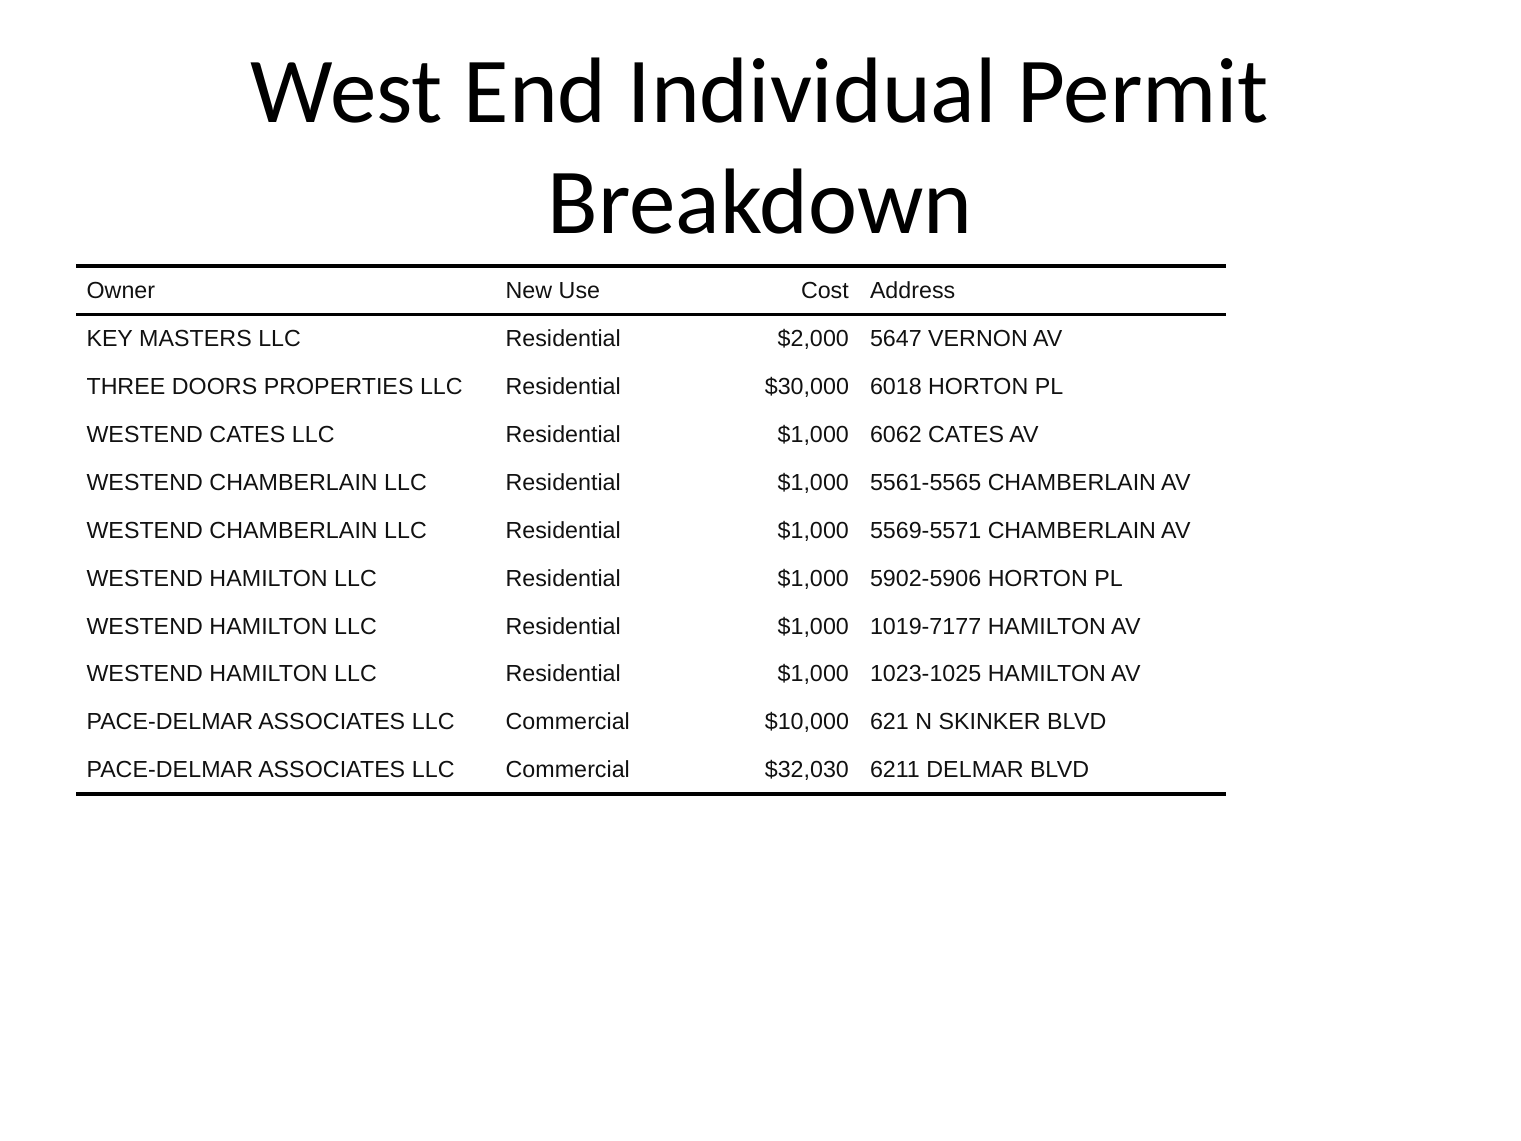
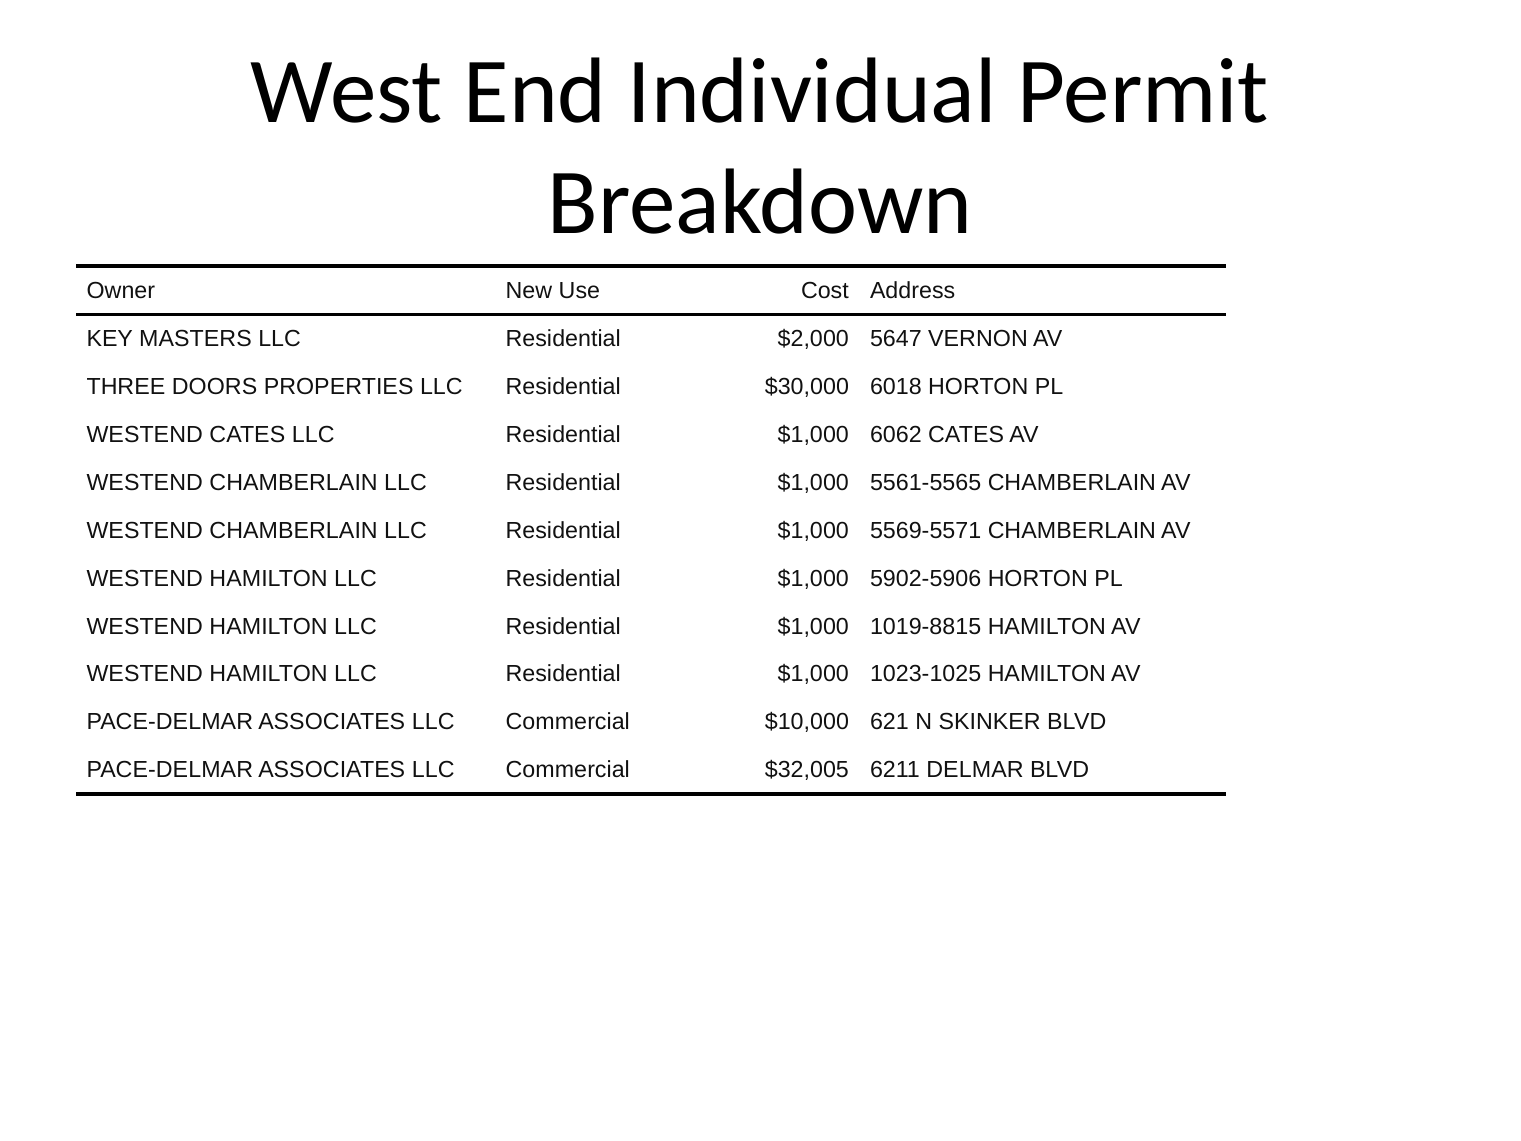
1019-7177: 1019-7177 -> 1019-8815 (926, 626)
$32,030: $32,030 -> $32,005 (807, 770)
